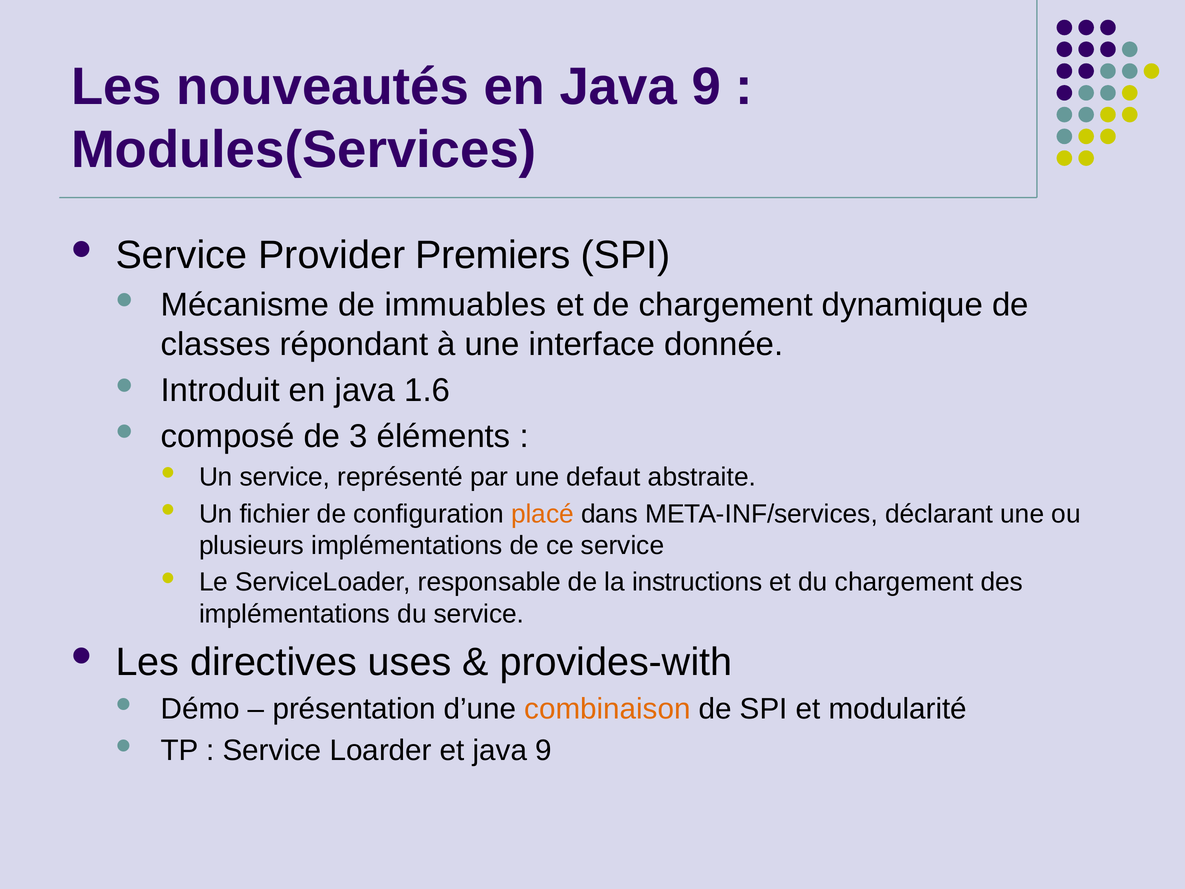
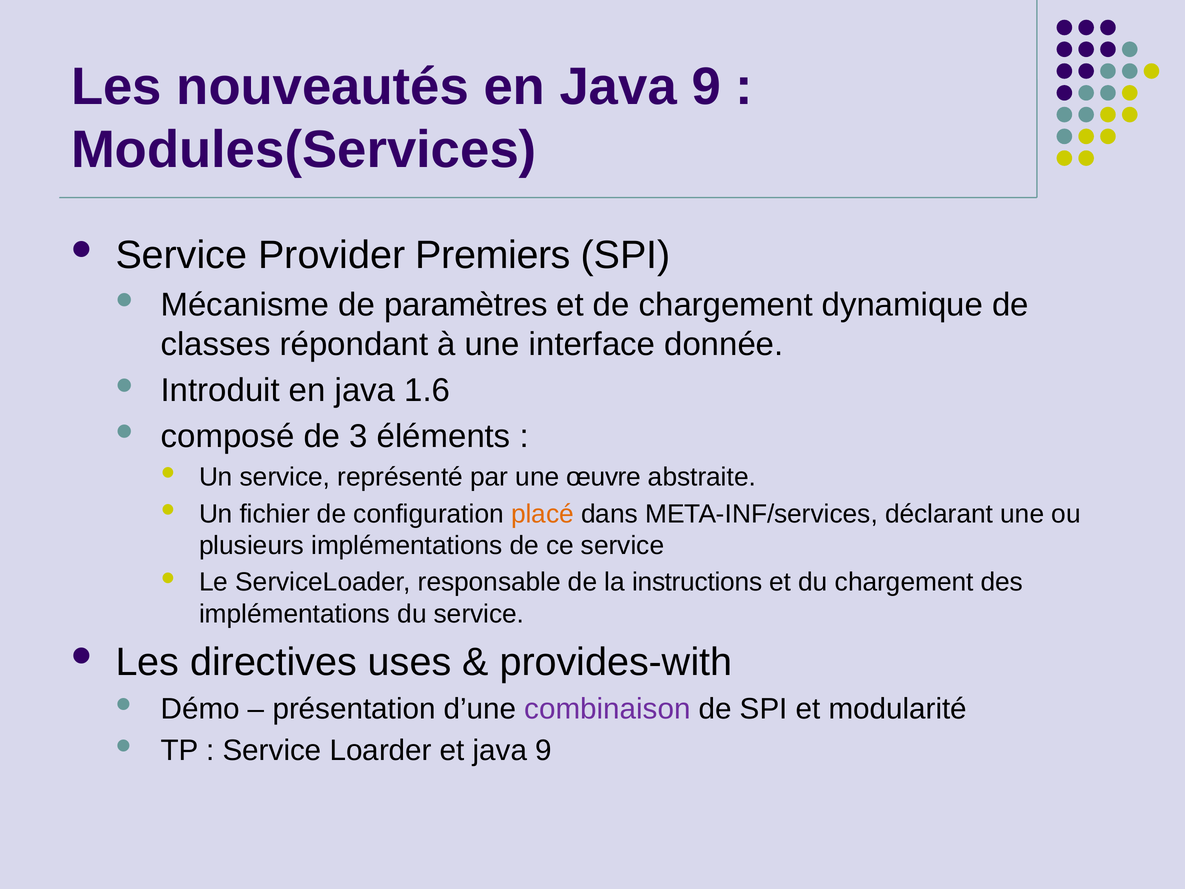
immuables: immuables -> paramètres (466, 305)
defaut: defaut -> œuvre (604, 477)
combinaison colour: orange -> purple (607, 709)
